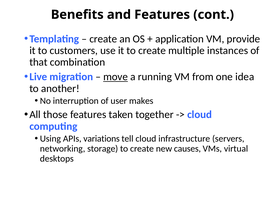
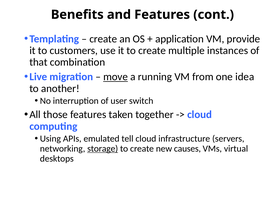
makes: makes -> switch (141, 101)
variations: variations -> emulated (101, 139)
storage underline: none -> present (103, 149)
